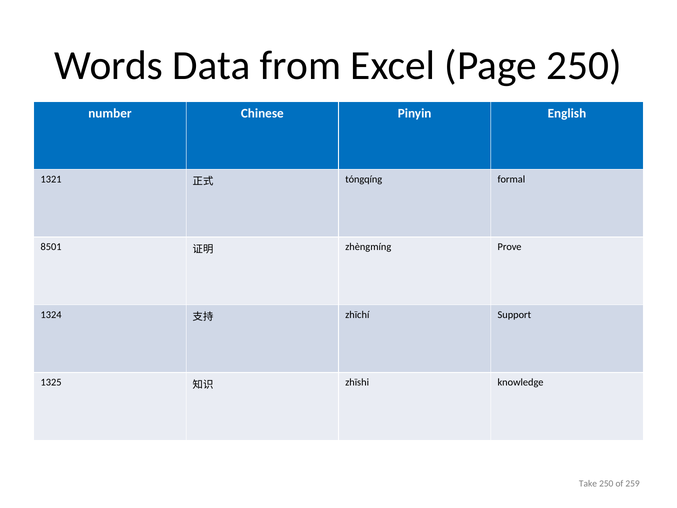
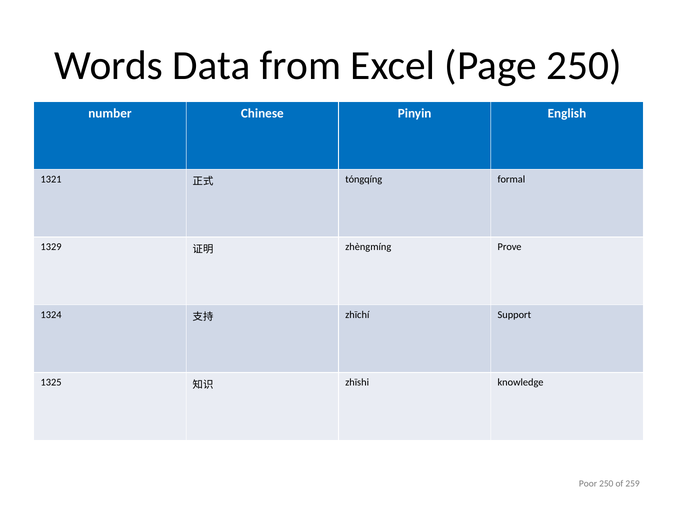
8501: 8501 -> 1329 (51, 247)
Take: Take -> Poor (588, 484)
